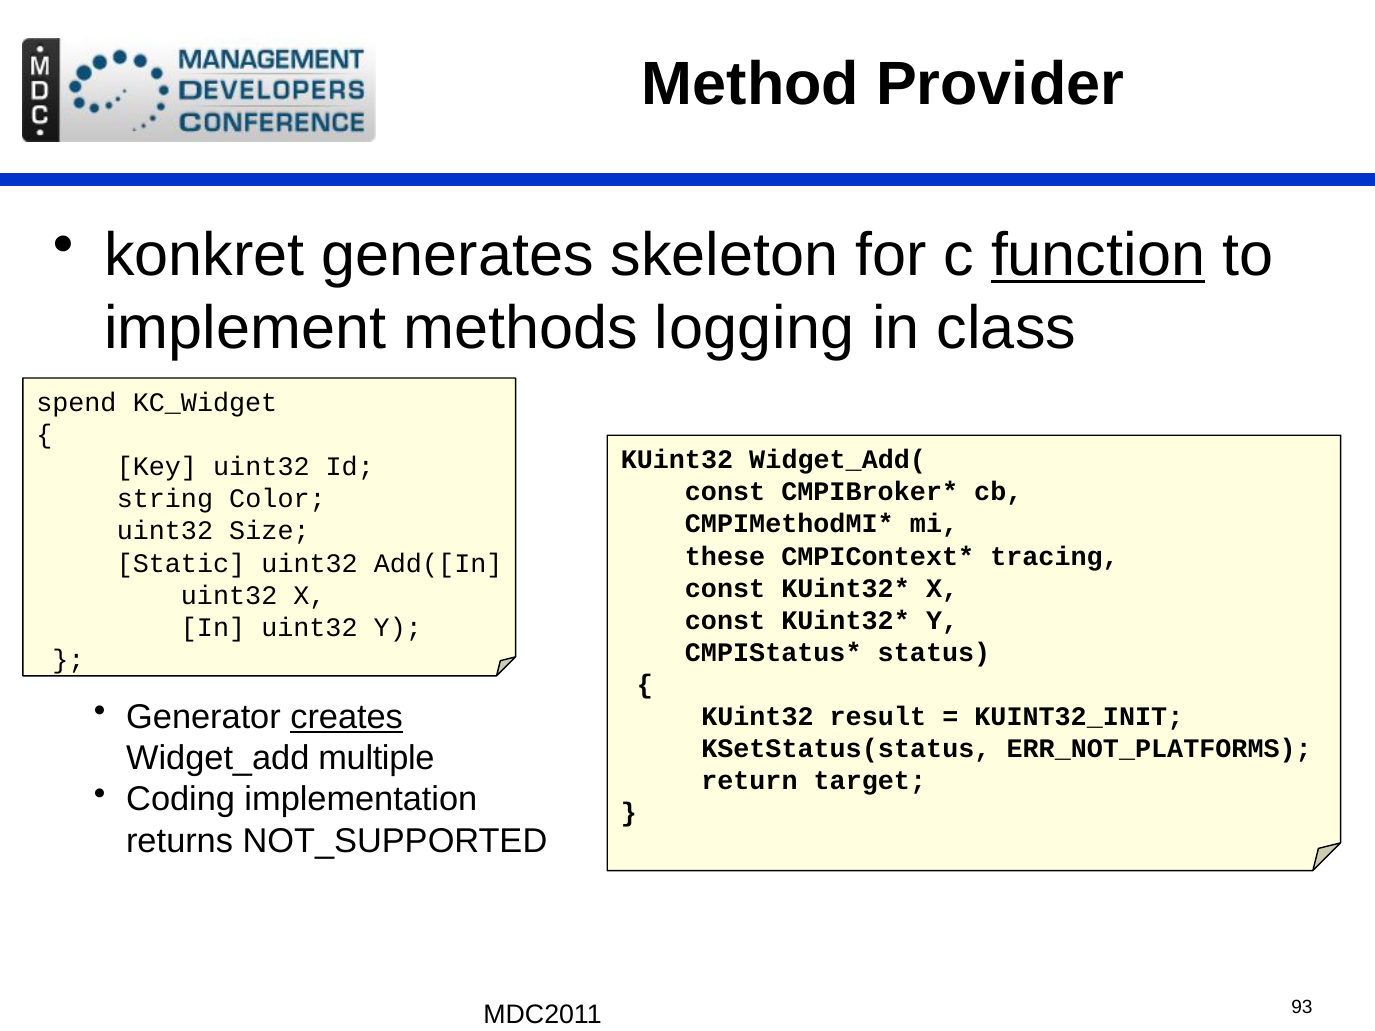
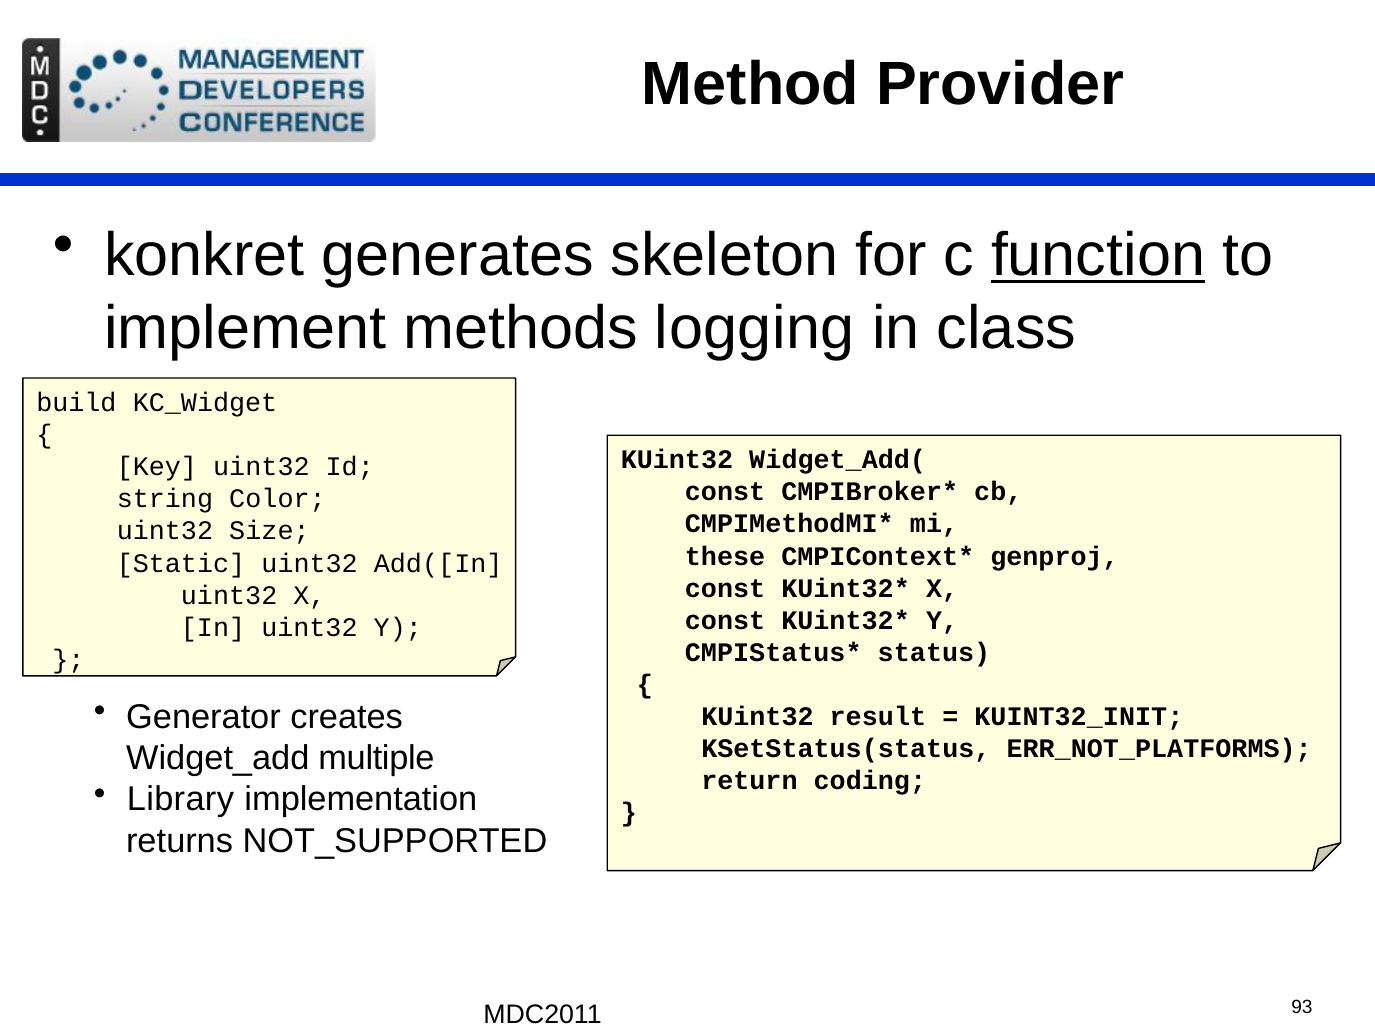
spend: spend -> build (76, 403)
tracing: tracing -> genproj (1055, 556)
creates underline: present -> none (347, 717)
target: target -> coding (870, 781)
Coding: Coding -> Library (180, 800)
